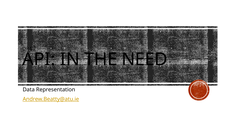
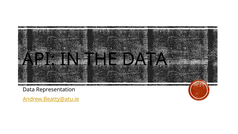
THE NEED: NEED -> DATA (145, 59)
